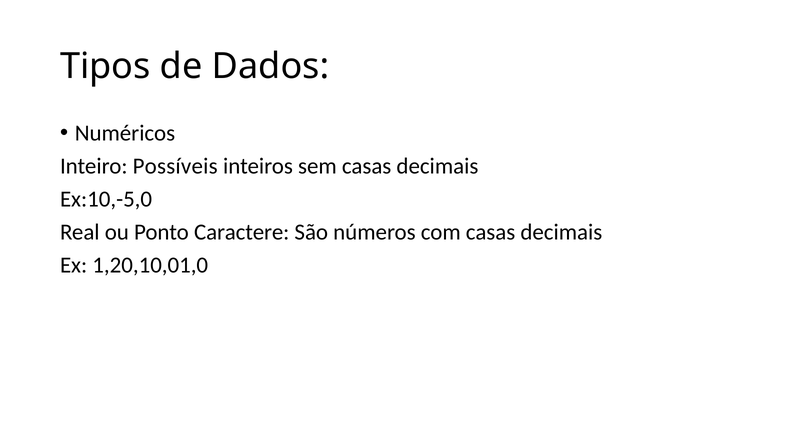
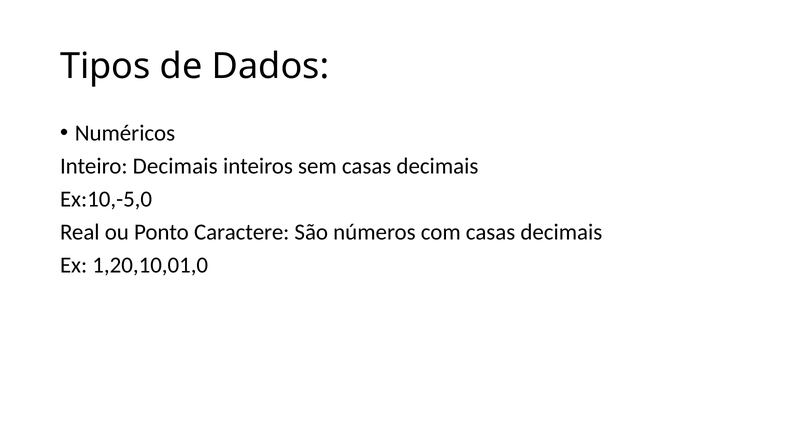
Inteiro Possíveis: Possíveis -> Decimais (175, 166)
